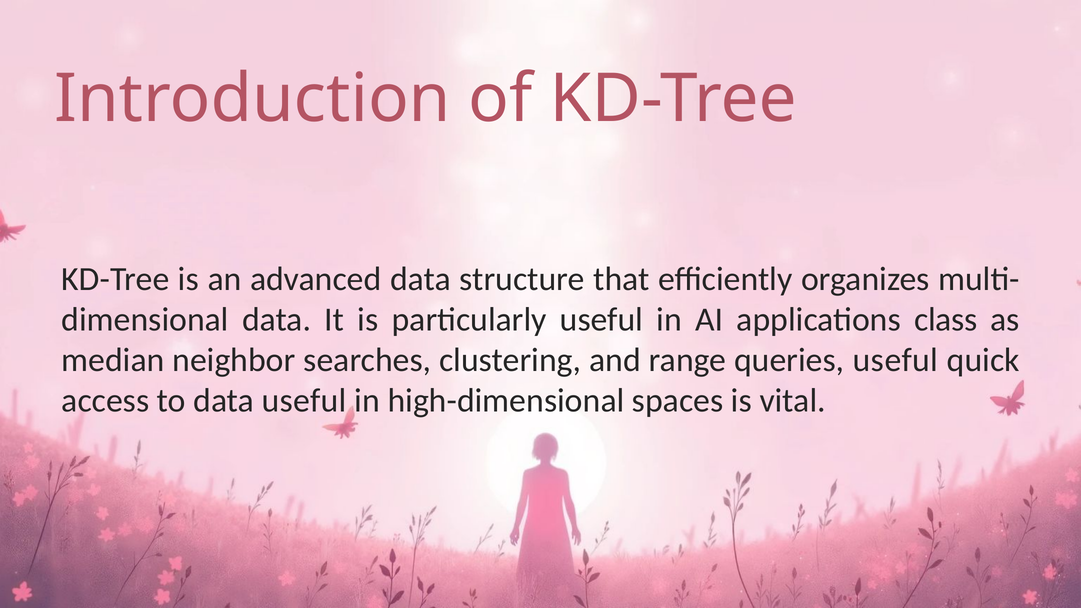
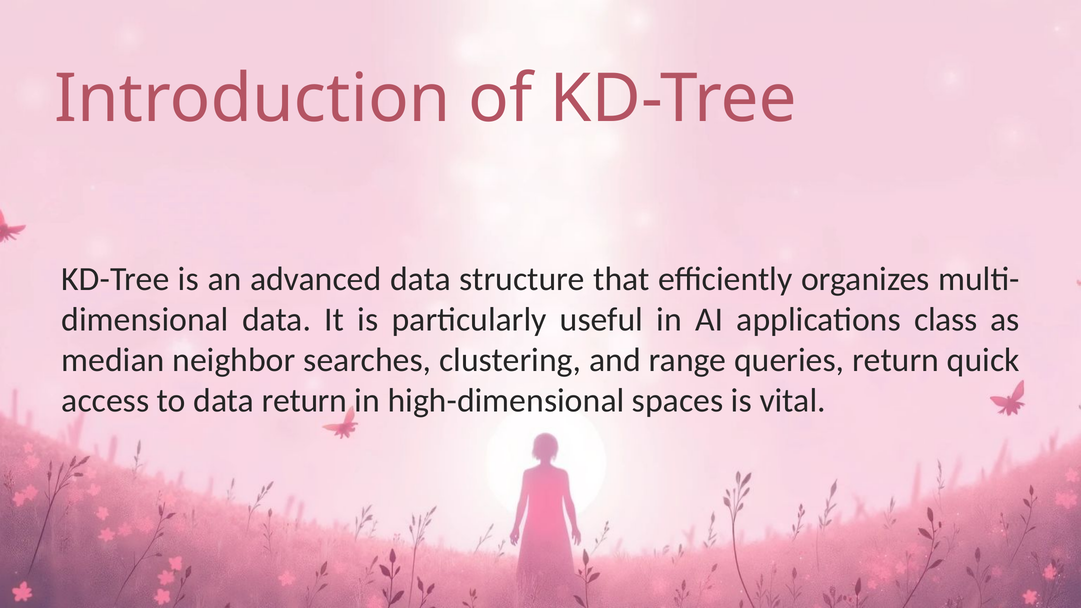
queries useful: useful -> return (896, 360)
data useful: useful -> return (304, 401)
